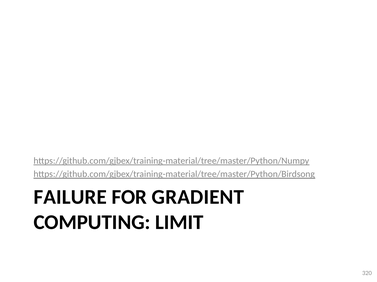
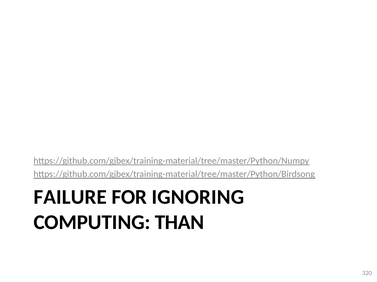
GRADIENT: GRADIENT -> IGNORING (198, 198)
LIMIT: LIMIT -> THAN (179, 223)
